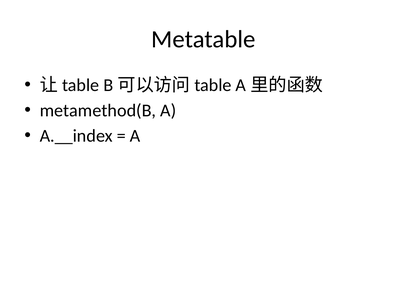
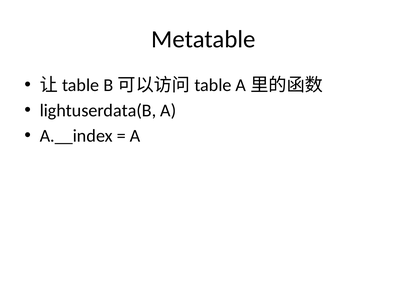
metamethod(B: metamethod(B -> lightuserdata(B (98, 111)
